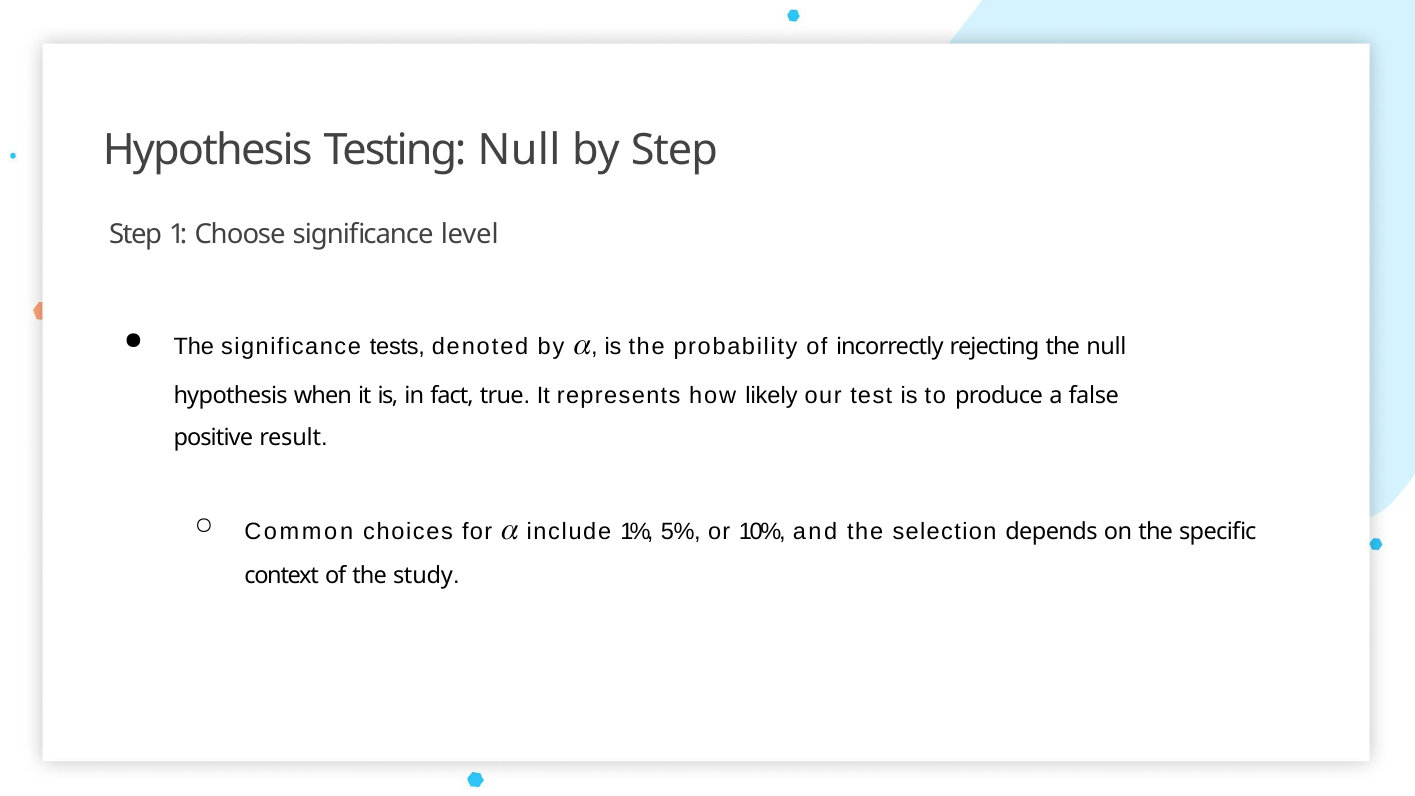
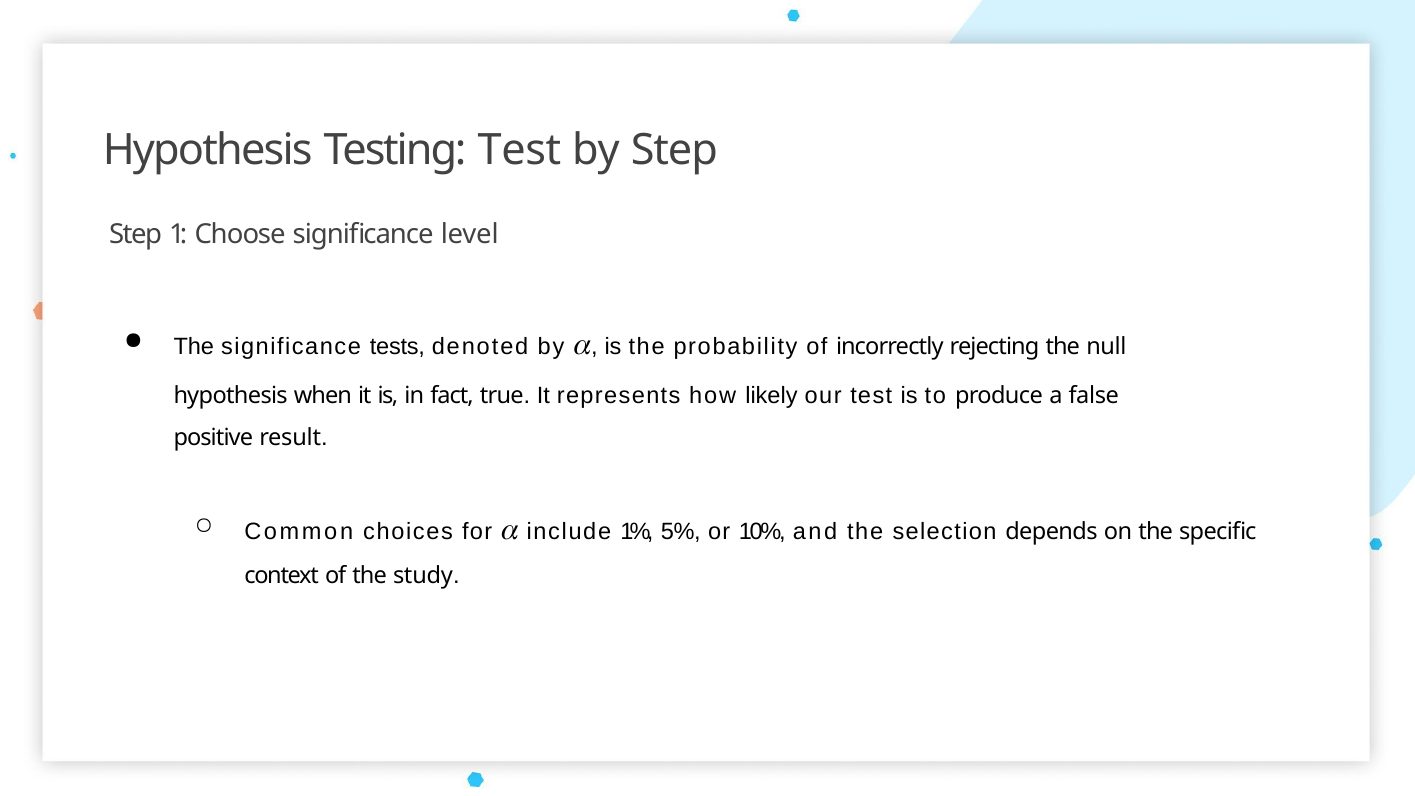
Testing Null: Null -> Test (519, 150)
